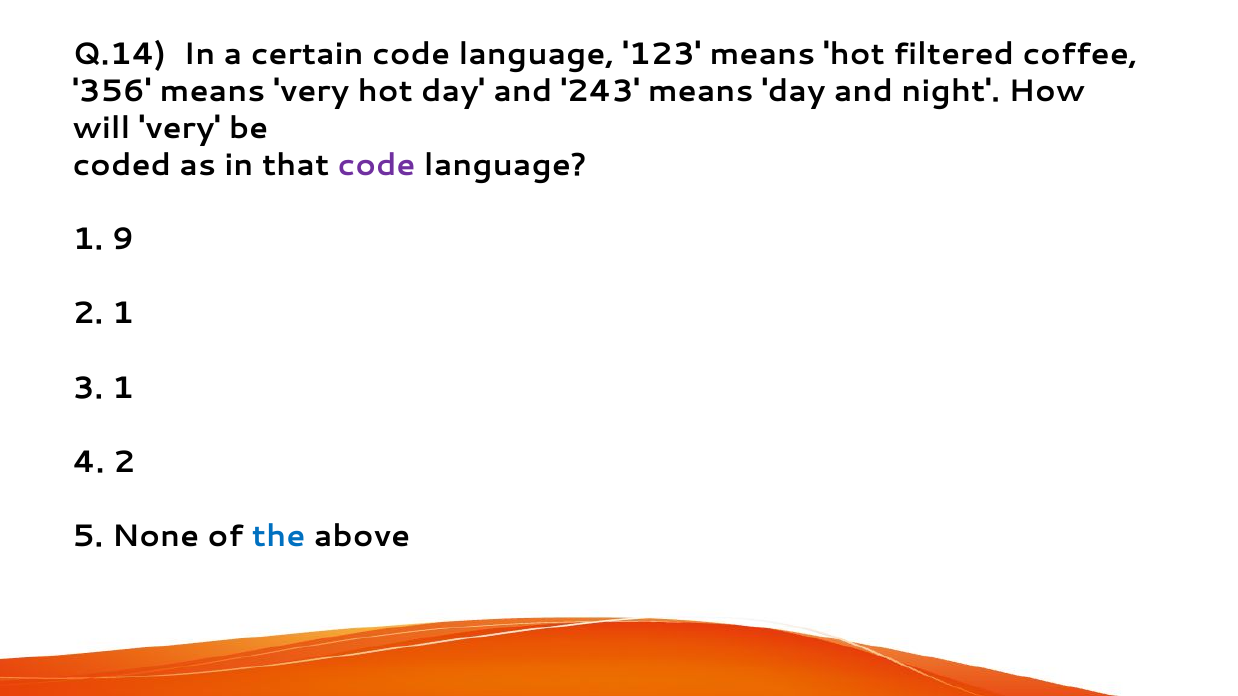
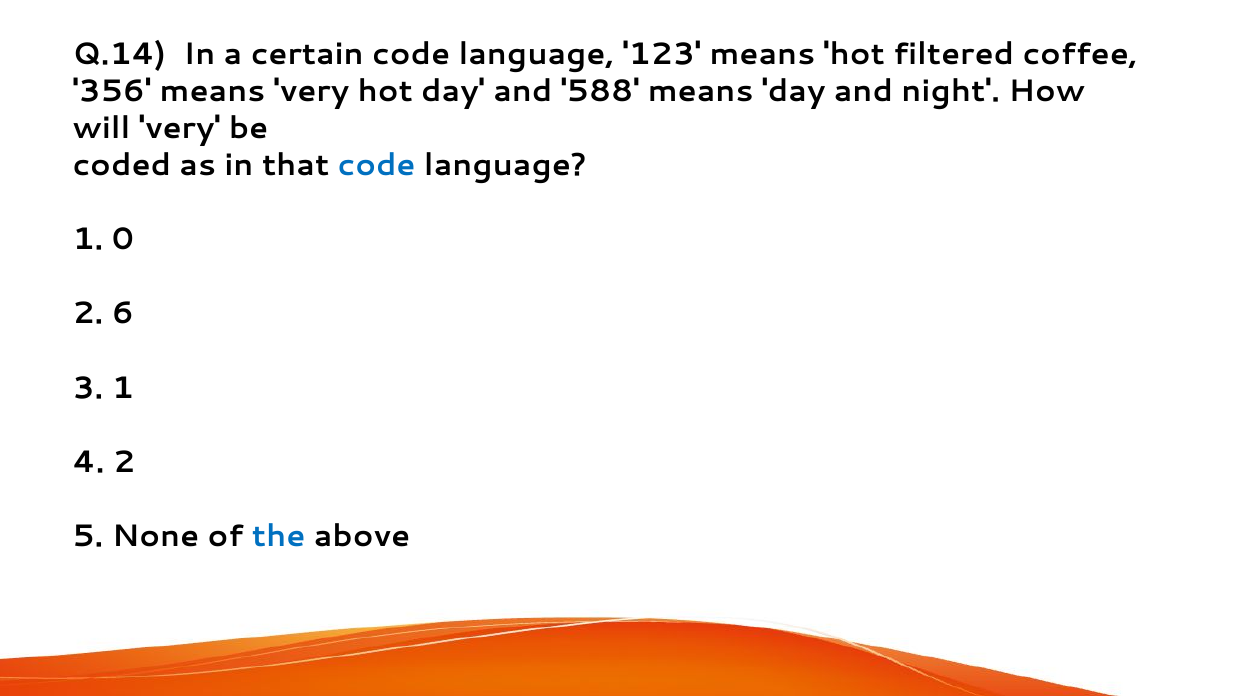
243: 243 -> 588 (600, 91)
code colour: purple -> blue (377, 165)
9: 9 -> 0 (123, 240)
2 1: 1 -> 6 (123, 314)
